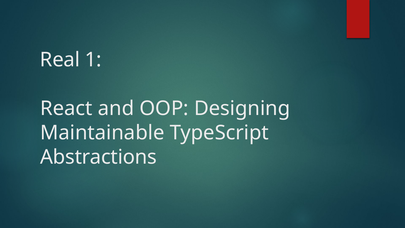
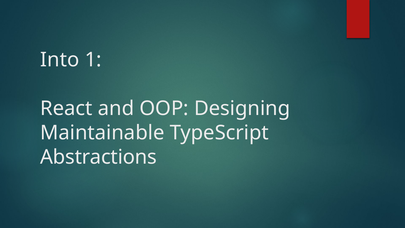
Real: Real -> Into (60, 60)
